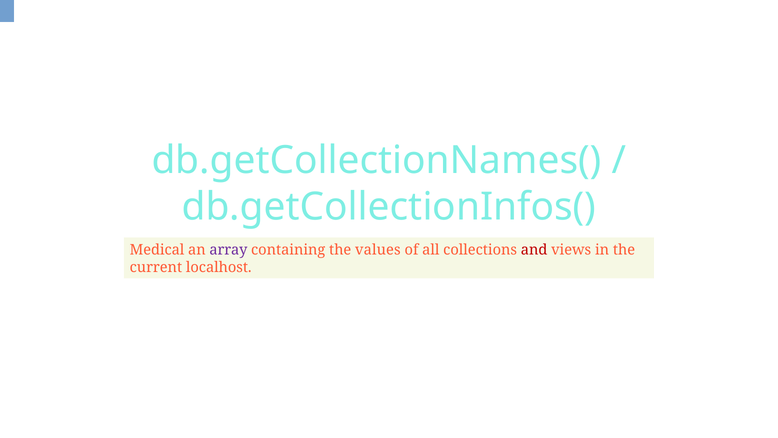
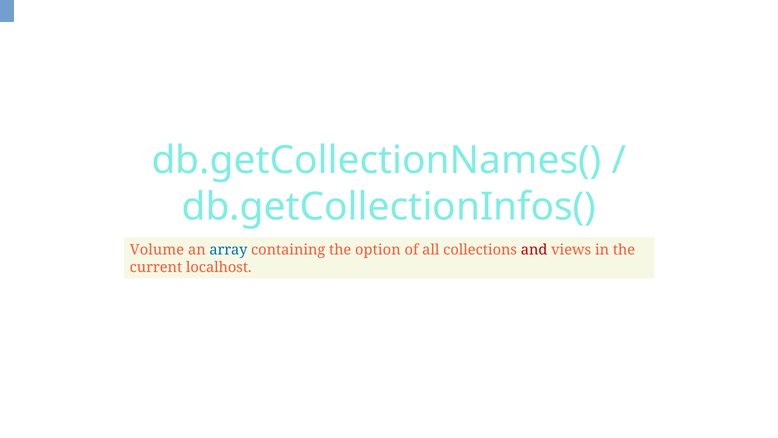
Medical: Medical -> Volume (157, 250)
array colour: purple -> blue (228, 250)
values: values -> option (378, 250)
